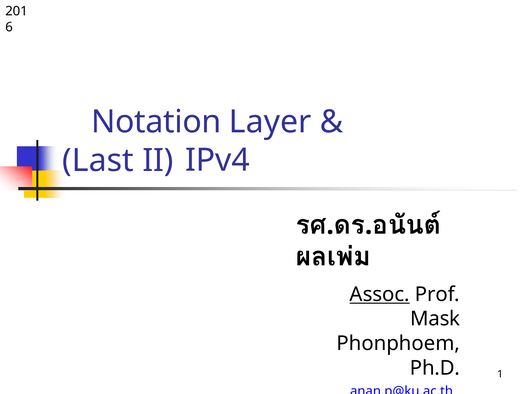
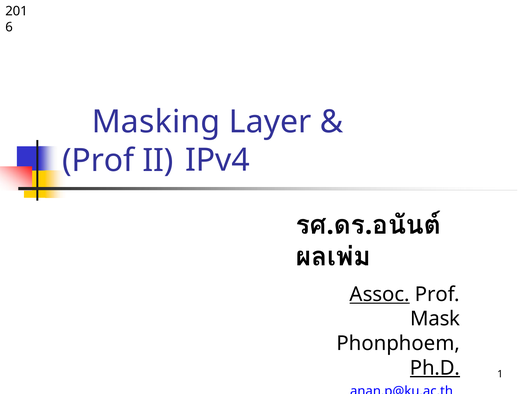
Notation: Notation -> Masking (156, 122)
Last: Last -> Prof (98, 160)
Ph.D underline: none -> present (435, 368)
